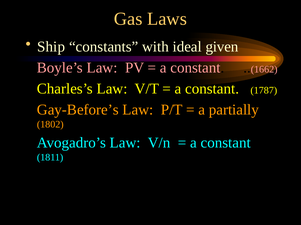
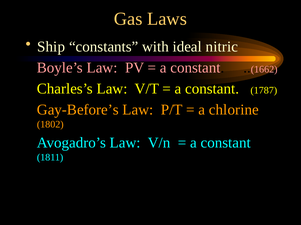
given: given -> nitric (222, 47)
partially: partially -> chlorine (234, 110)
